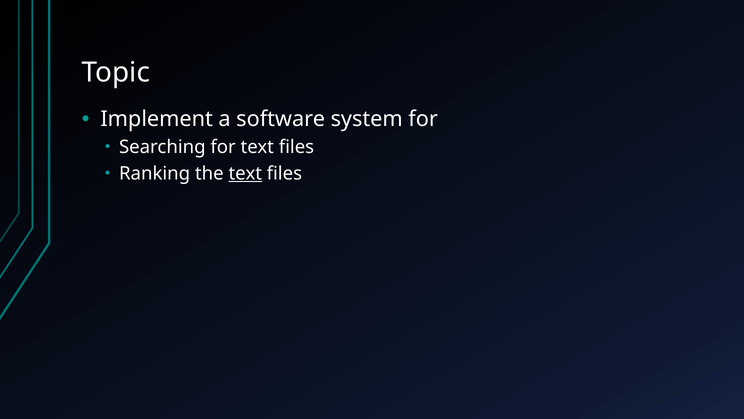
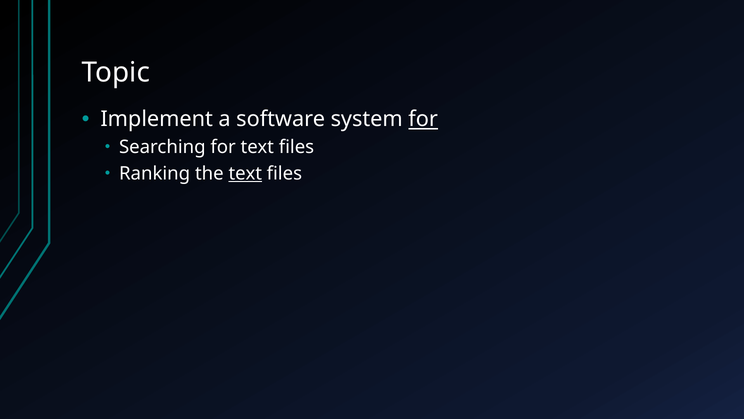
for underline: none -> present (423, 119)
